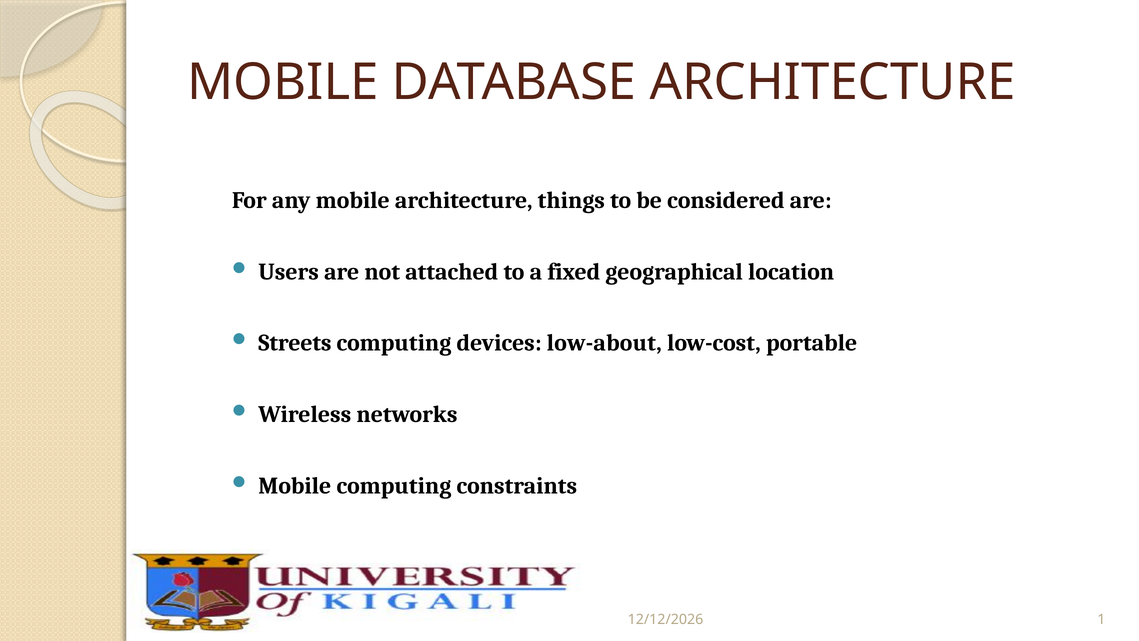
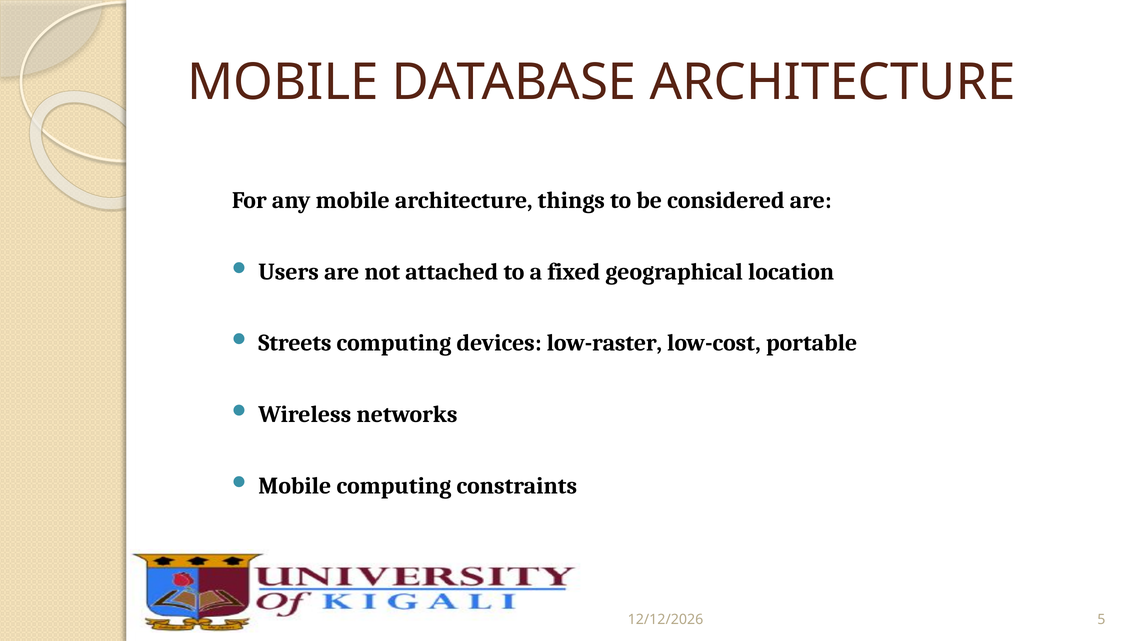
low-about: low-about -> low-raster (604, 343)
1: 1 -> 5 (1101, 619)
